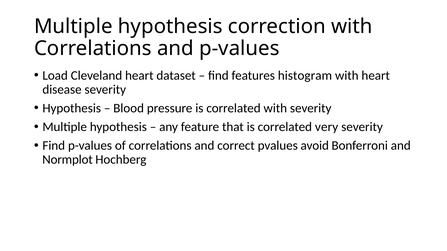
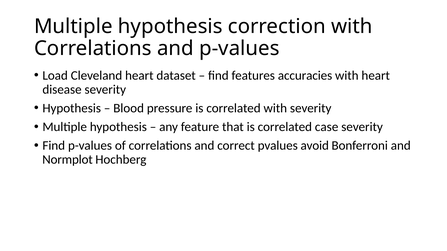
histogram: histogram -> accuracies (305, 76)
very: very -> case (327, 127)
